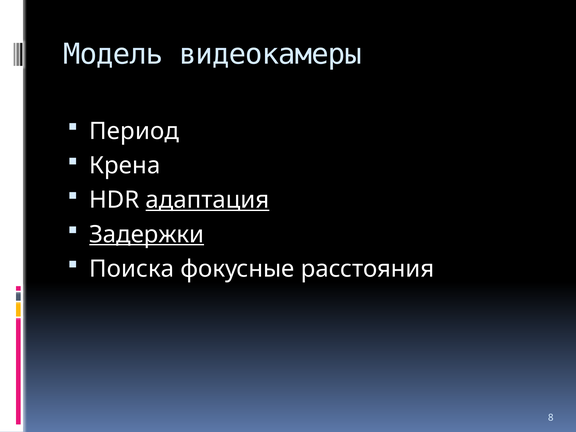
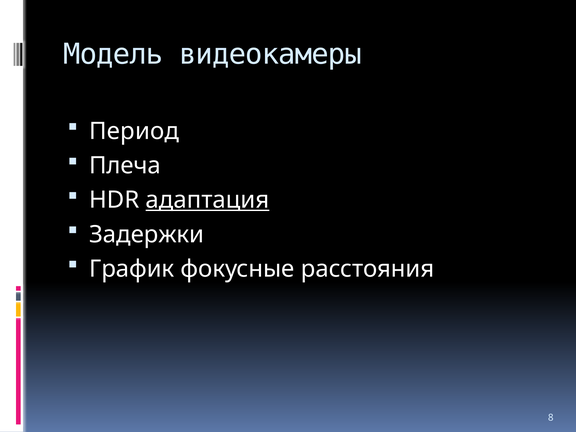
Крена: Крена -> Плеча (125, 166)
Задержки underline: present -> none (147, 234)
Поиска: Поиска -> График (132, 269)
